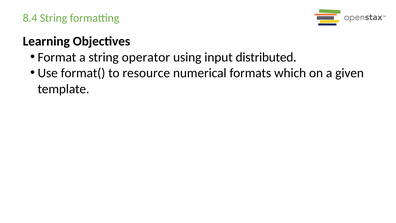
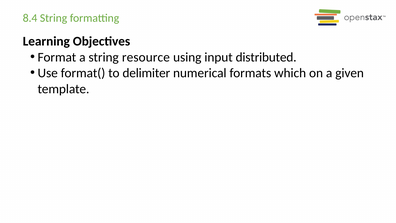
operator: operator -> resource (146, 57)
resource: resource -> delimiter (146, 73)
